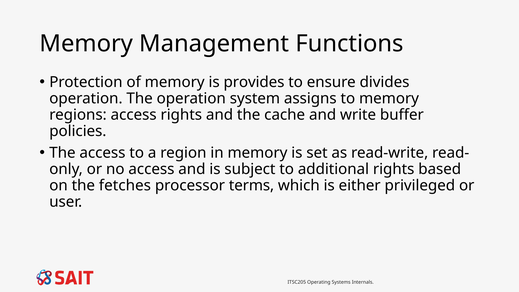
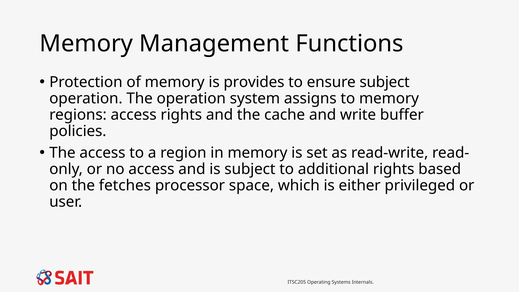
ensure divides: divides -> subject (385, 82)
terms: terms -> space (251, 186)
